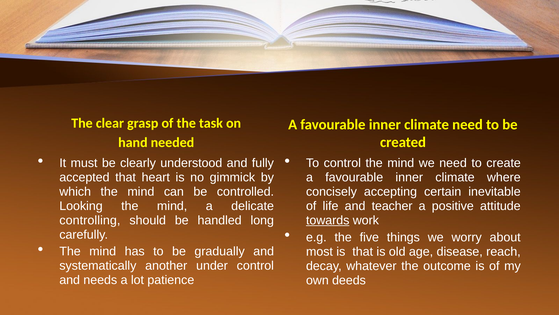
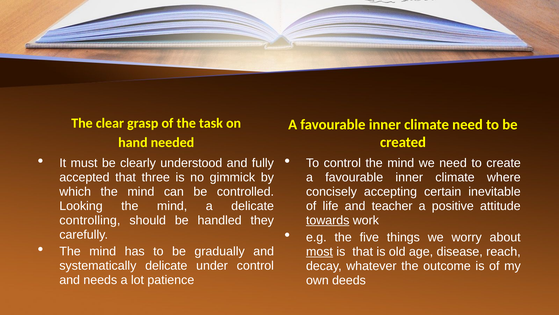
heart: heart -> three (156, 177)
long: long -> they (262, 220)
most underline: none -> present (319, 251)
systematically another: another -> delicate (166, 265)
